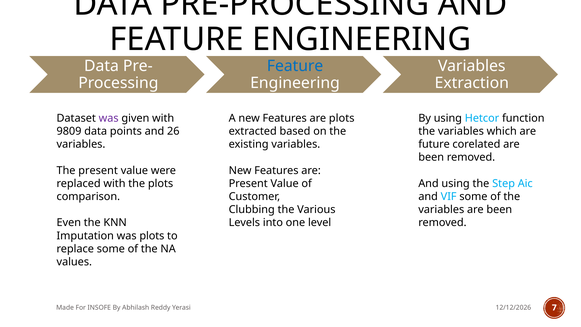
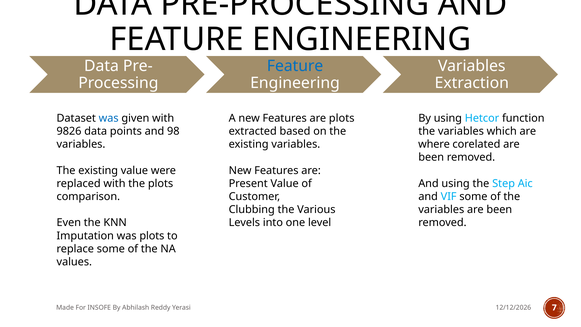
was colour: purple -> blue (109, 118)
9809: 9809 -> 9826 (69, 131)
26: 26 -> 98 (173, 131)
future: future -> where (434, 144)
present: present -> existing (98, 170)
